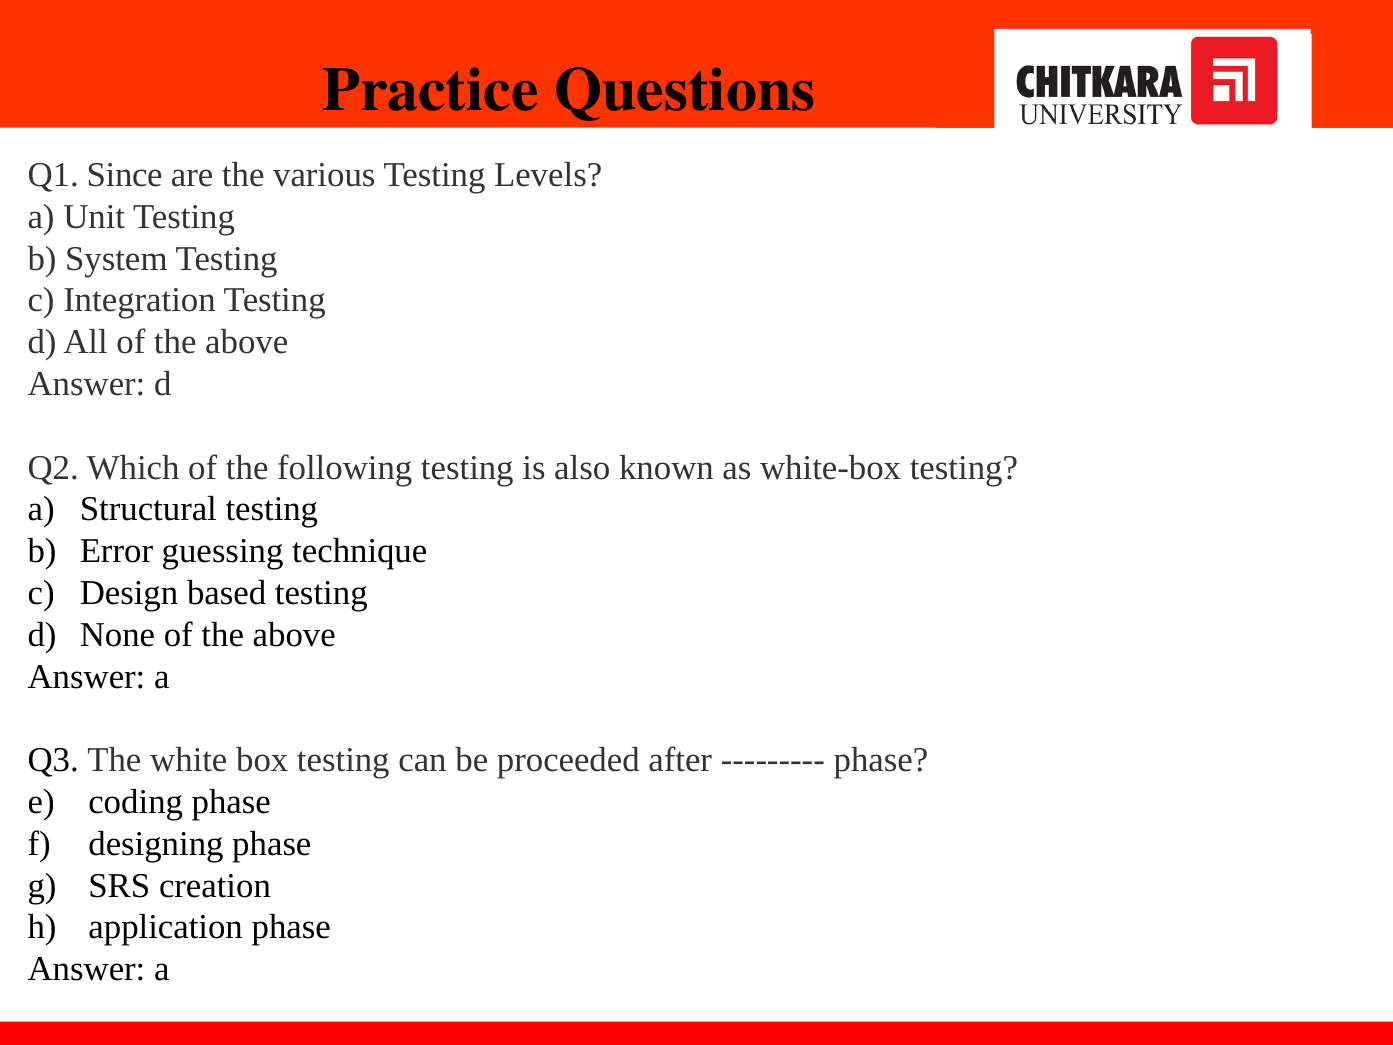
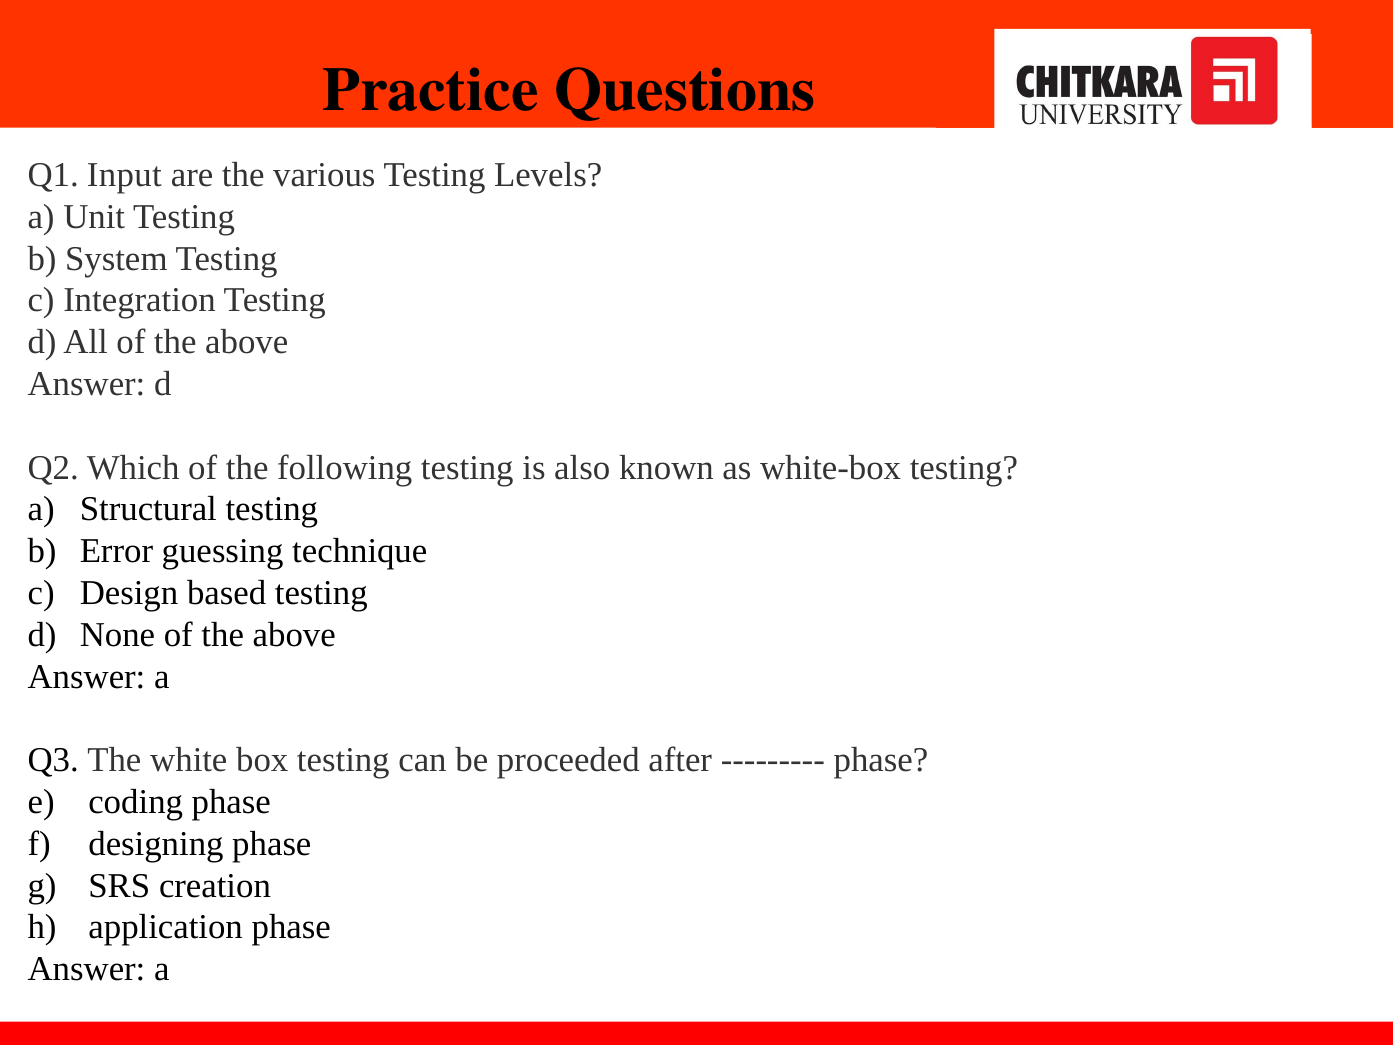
Since: Since -> Input (124, 175)
